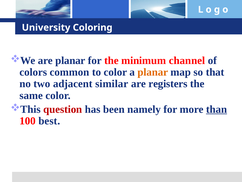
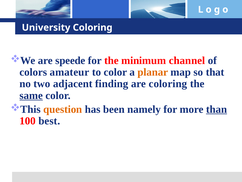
are planar: planar -> speede (70, 60)
common: common -> amateur (69, 72)
similar: similar -> finding (112, 84)
are registers: registers -> coloring (168, 84)
same underline: none -> present (31, 95)
question colour: red -> orange (63, 109)
